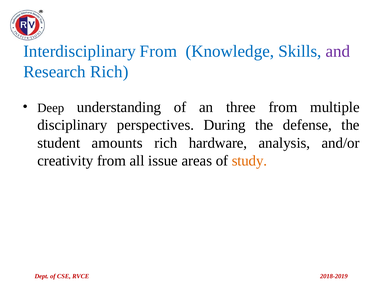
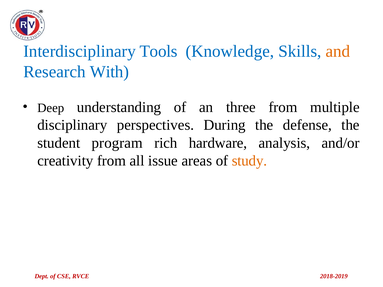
Interdisciplinary From: From -> Tools (159, 51)
and colour: purple -> orange (338, 51)
Research Rich: Rich -> With (109, 72)
amounts: amounts -> program (117, 143)
